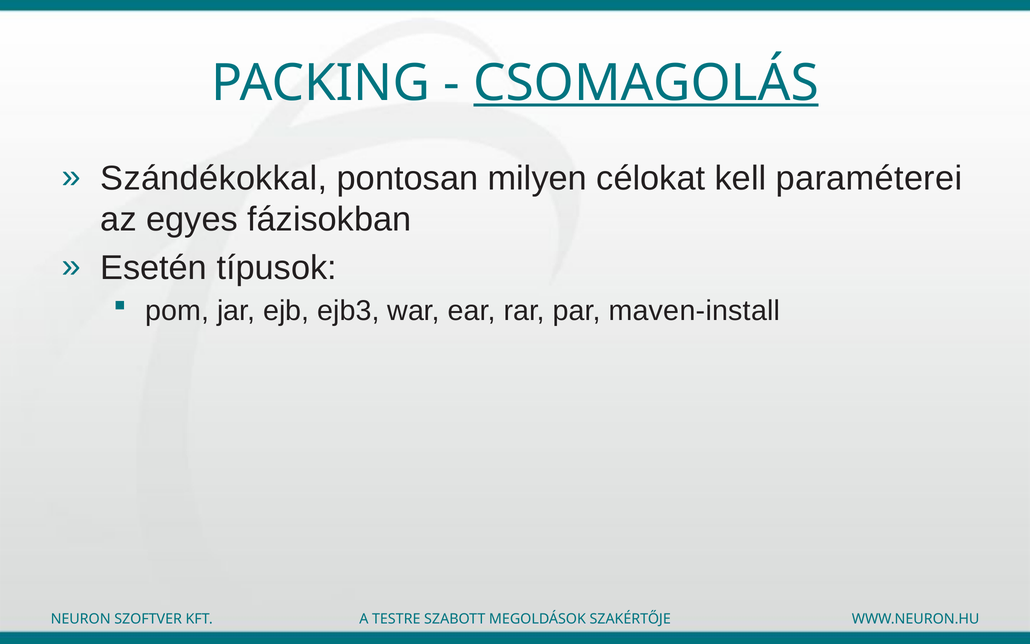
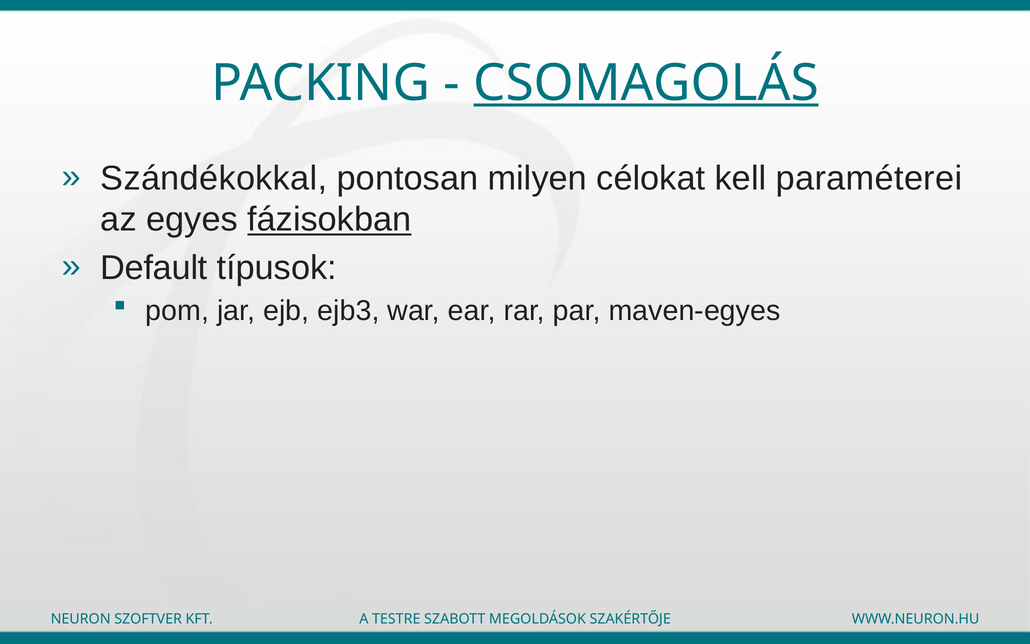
fázisokban underline: none -> present (329, 220)
Esetén: Esetén -> Default (154, 268)
maven-install: maven-install -> maven-egyes (694, 311)
